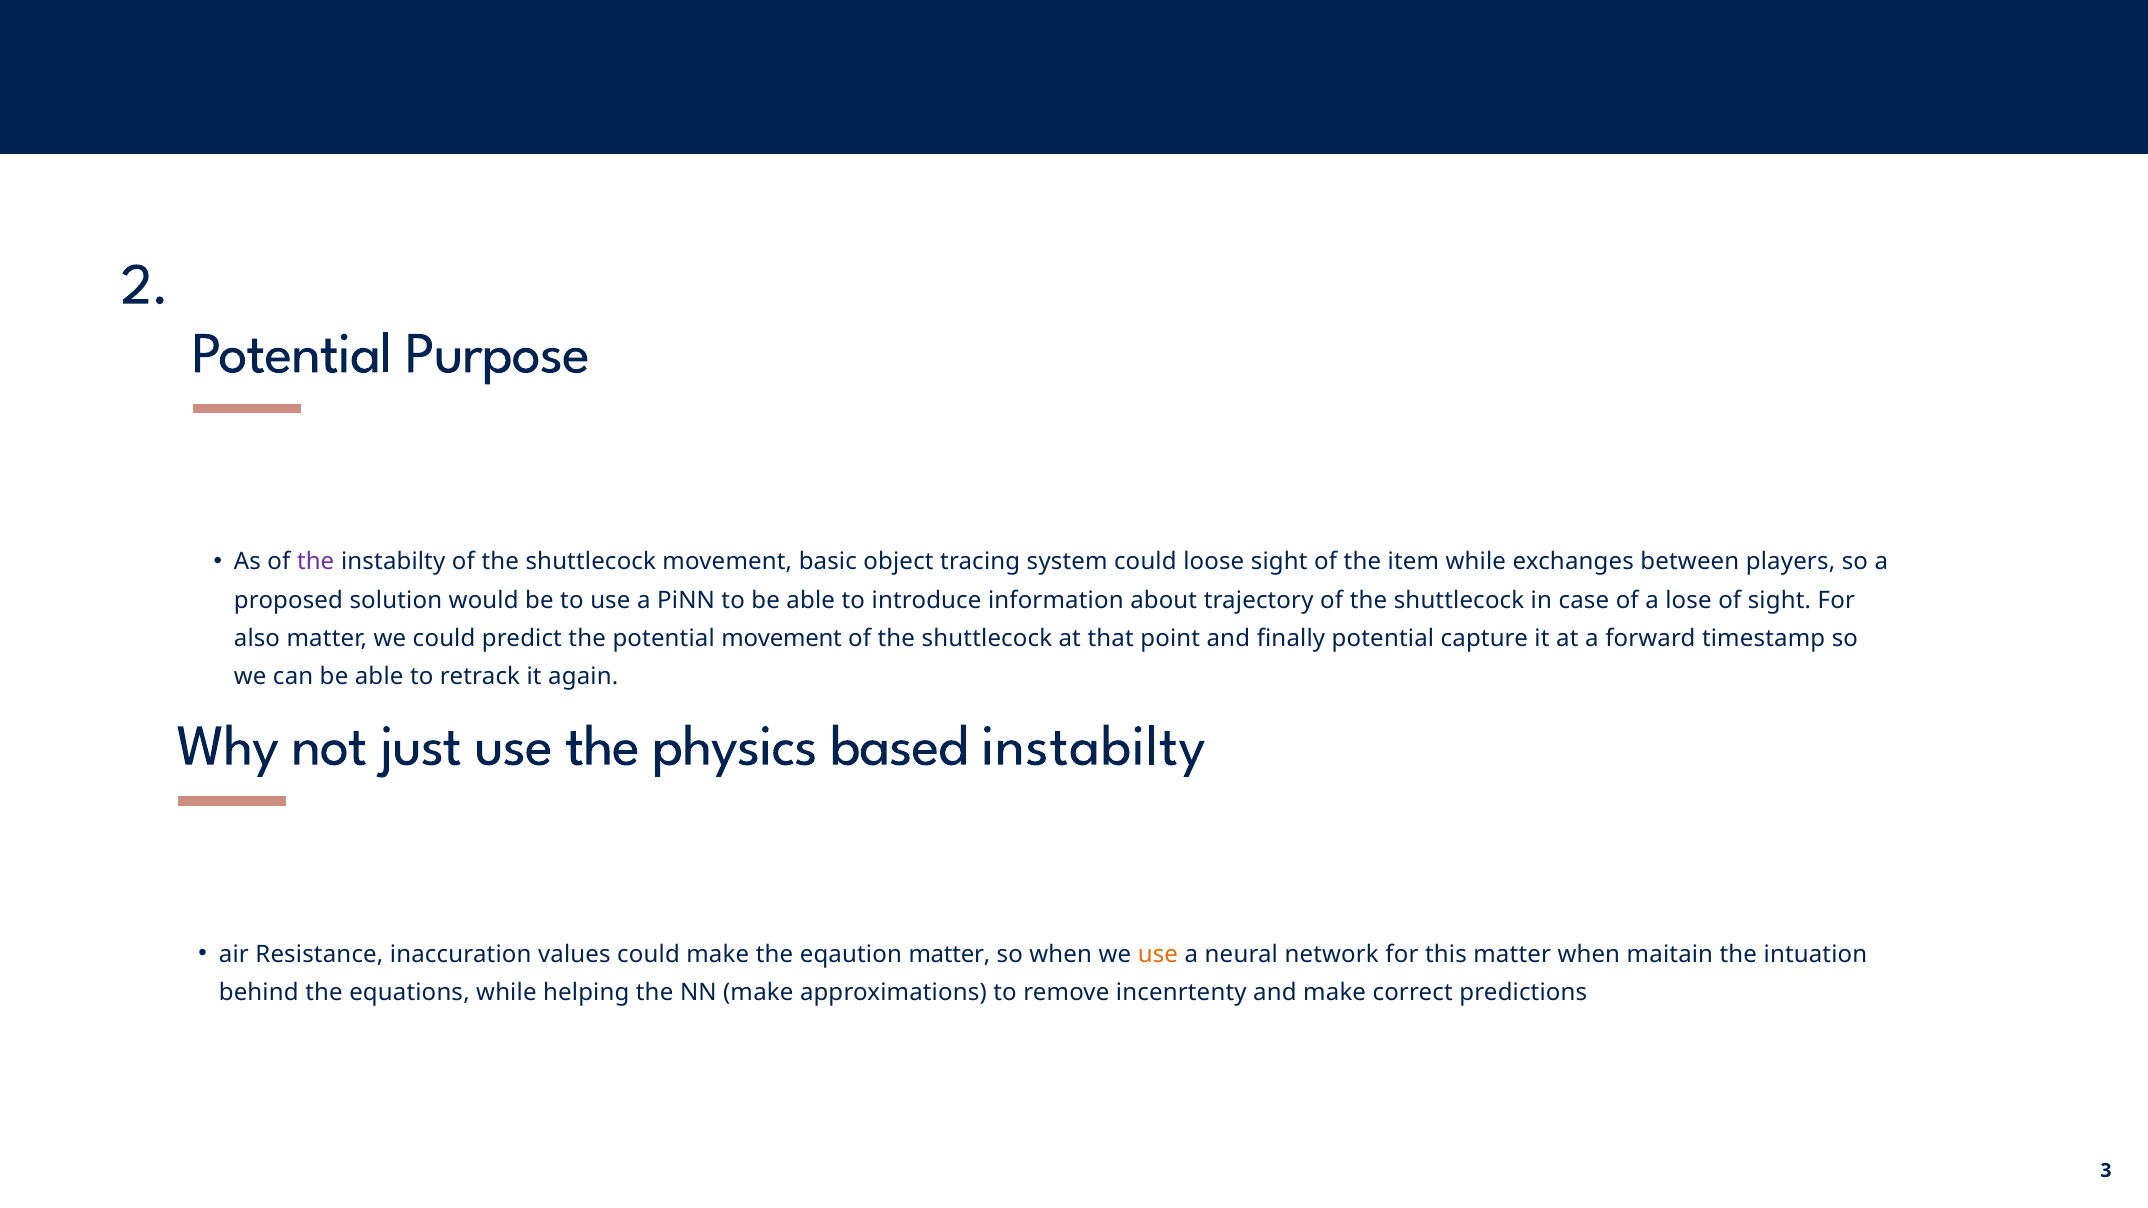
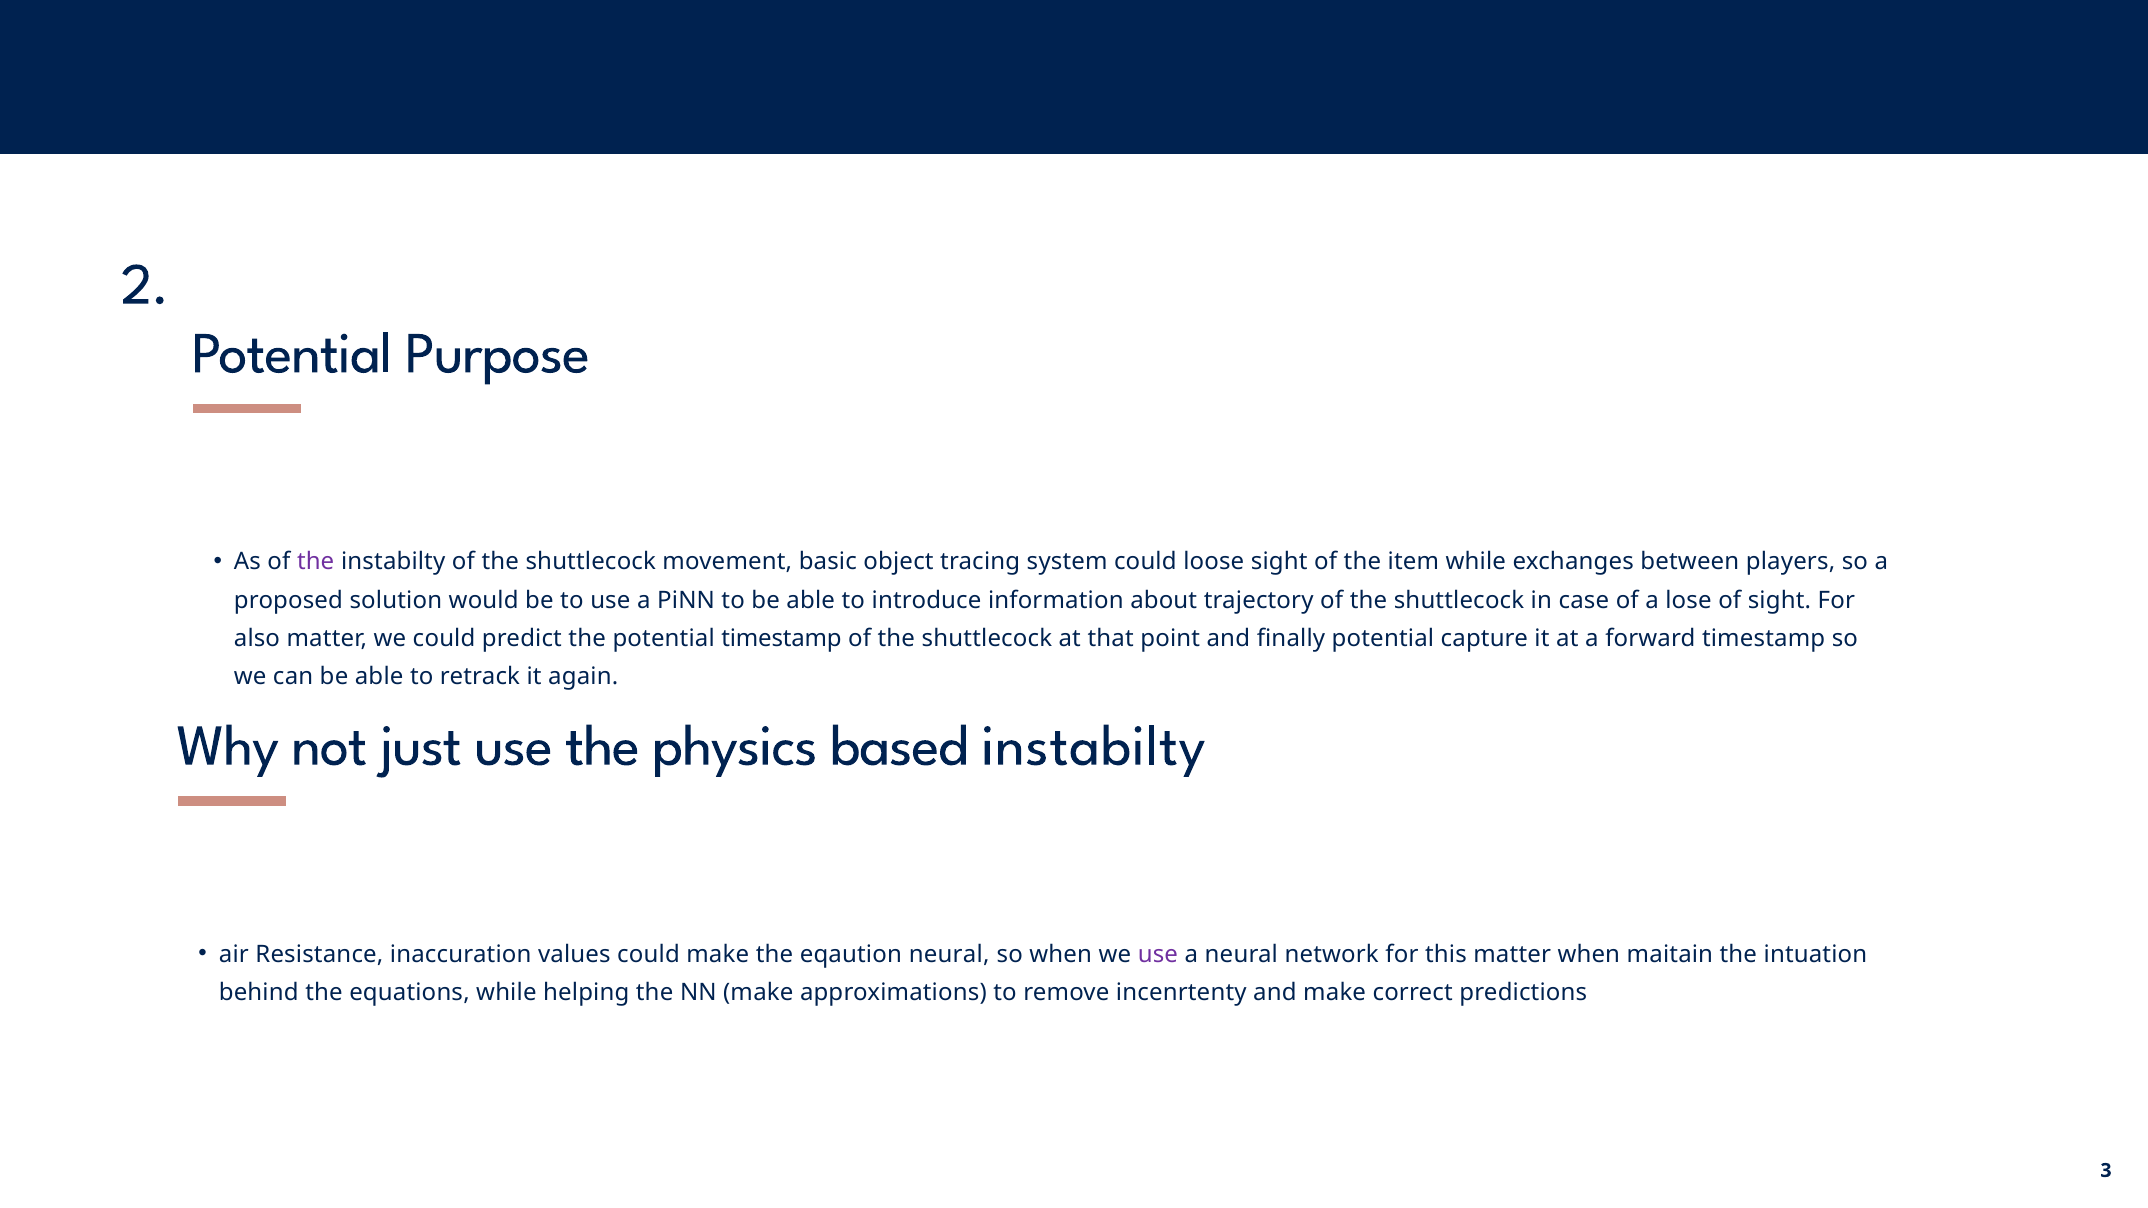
potential movement: movement -> timestamp (782, 639)
eqaution matter: matter -> neural (949, 954)
use colour: orange -> purple (1158, 954)
